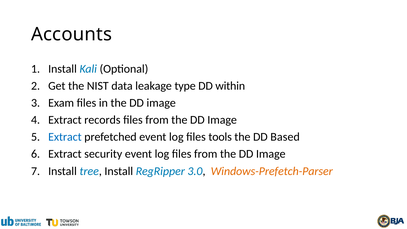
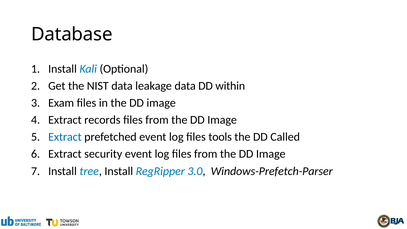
Accounts: Accounts -> Database (72, 34)
leakage type: type -> data (185, 86)
Based: Based -> Called (285, 137)
Windows-Prefetch-Parser colour: orange -> black (272, 171)
